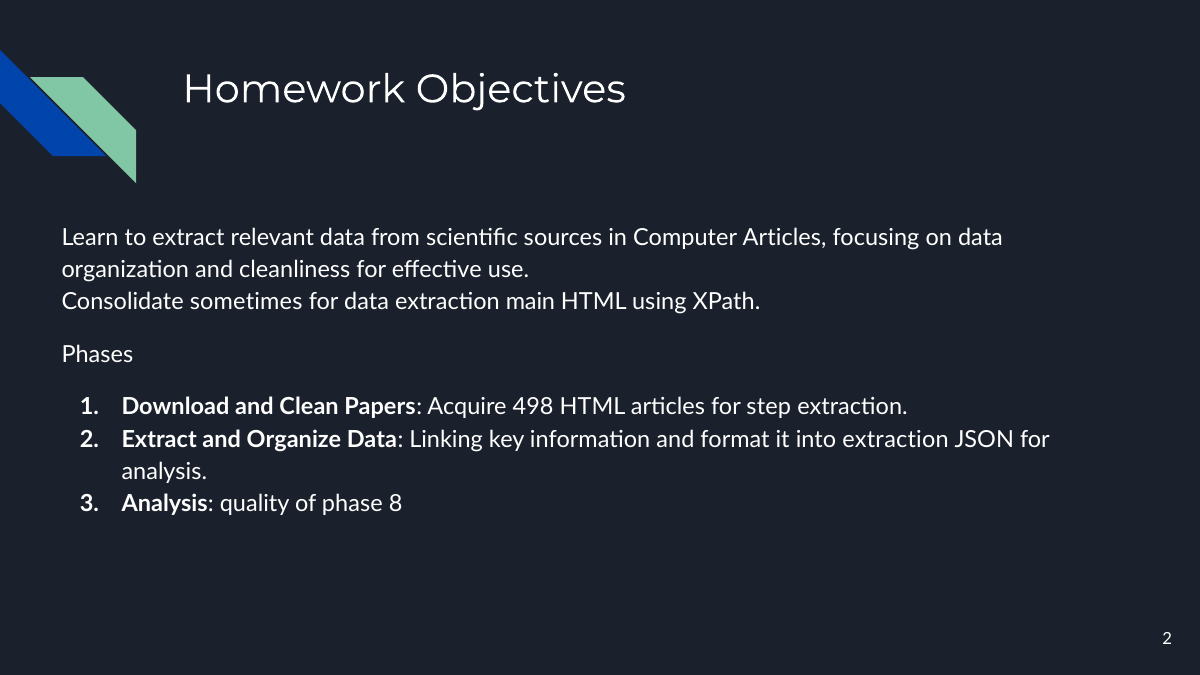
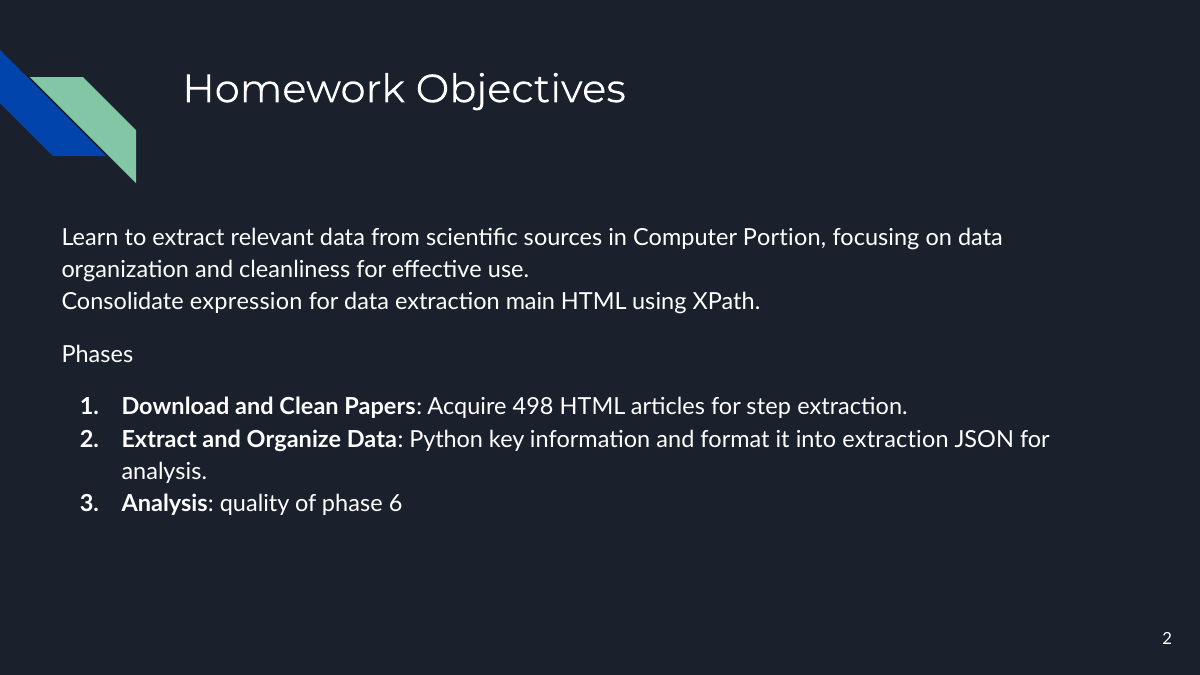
Computer Articles: Articles -> Portion (785, 237)
sometimes: sometimes -> expression (246, 302)
Linking: Linking -> Python (446, 439)
8: 8 -> 6 (396, 504)
